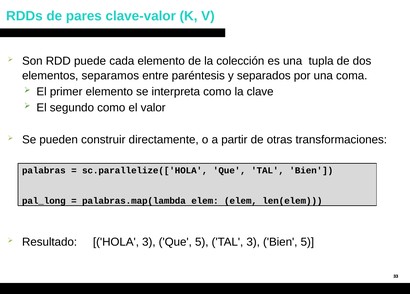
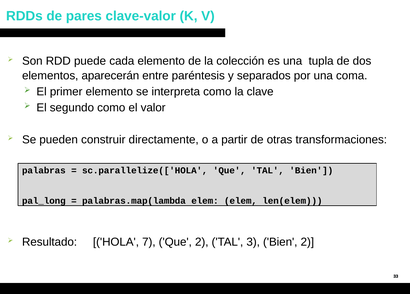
separamos: separamos -> aparecerán (110, 76)
HOLA 3: 3 -> 7 (149, 242)
Que 5: 5 -> 2 (202, 242)
Bien 5: 5 -> 2 (307, 242)
